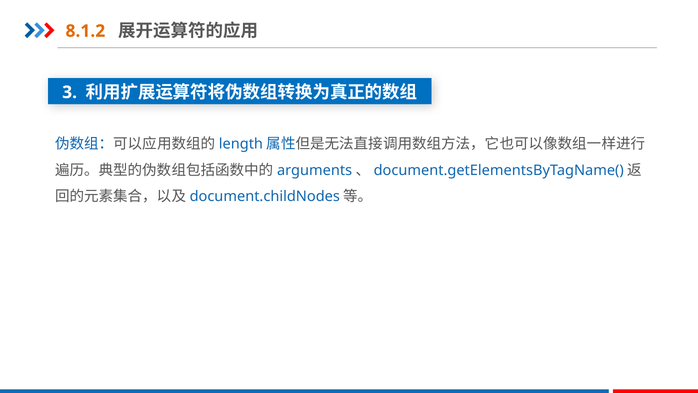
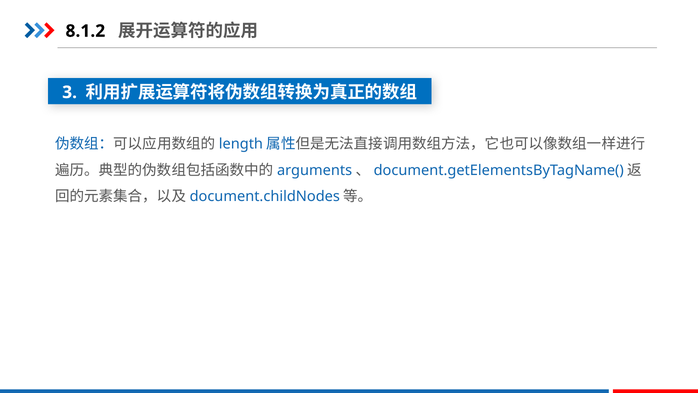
8.1.2 colour: orange -> black (85, 31)
